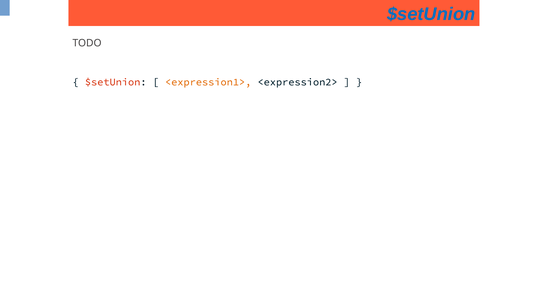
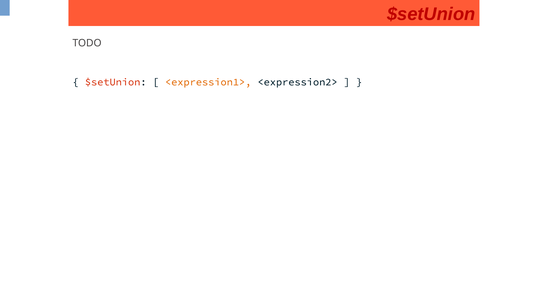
$setUnion colour: blue -> red (431, 14)
